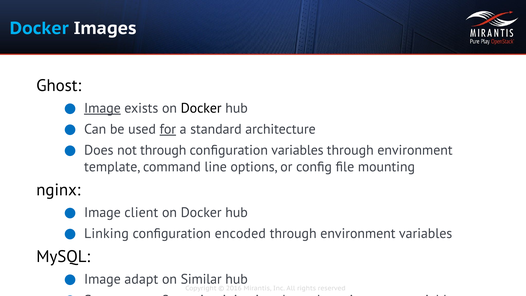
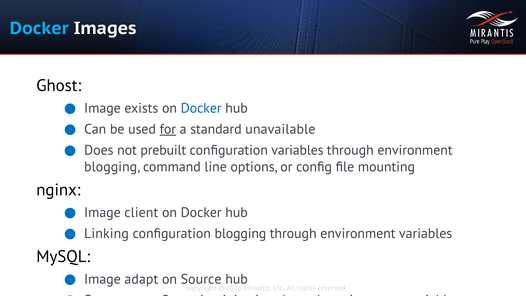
Image underline: present -> none (102, 108)
Docker colour: black -> blue (201, 108)
architecture: architecture -> unavailable (280, 129)
not through: through -> prebuilt (163, 150)
template: template -> blogging (112, 167)
configuration encoded: encoded -> blogging (240, 233)
Similar: Similar -> Source (201, 279)
